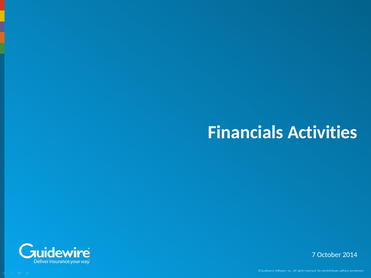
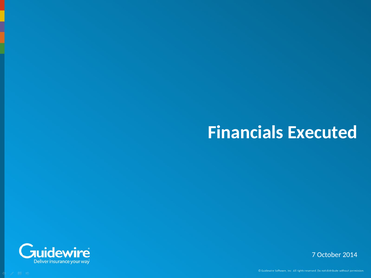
Activities: Activities -> Executed (322, 132)
